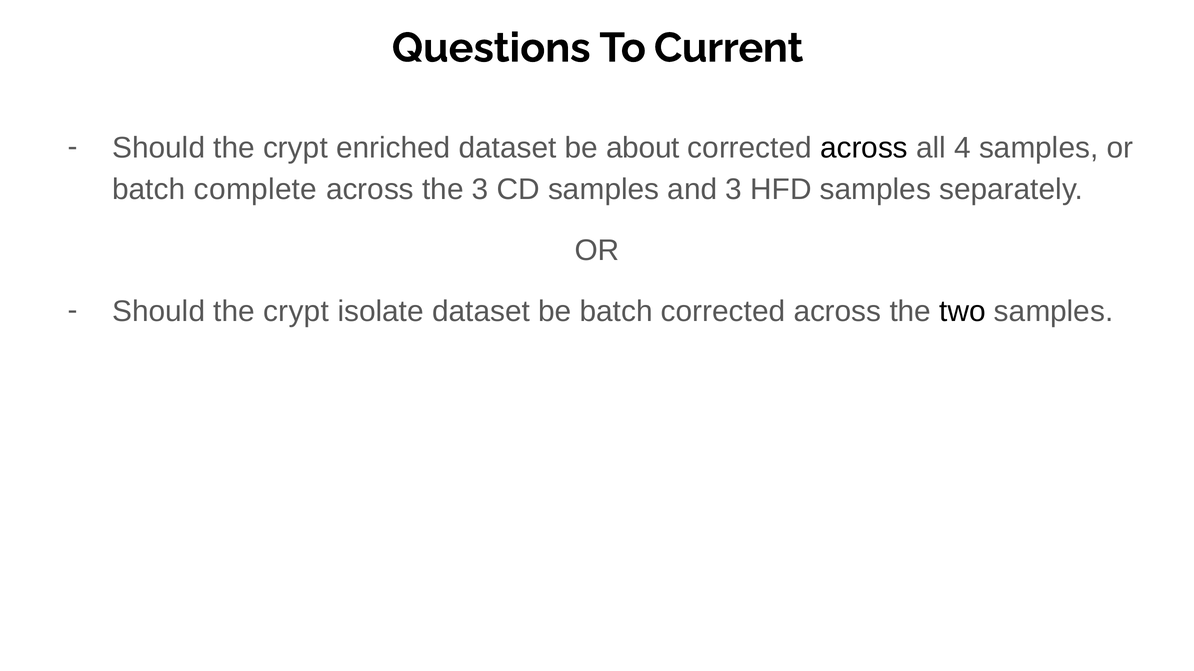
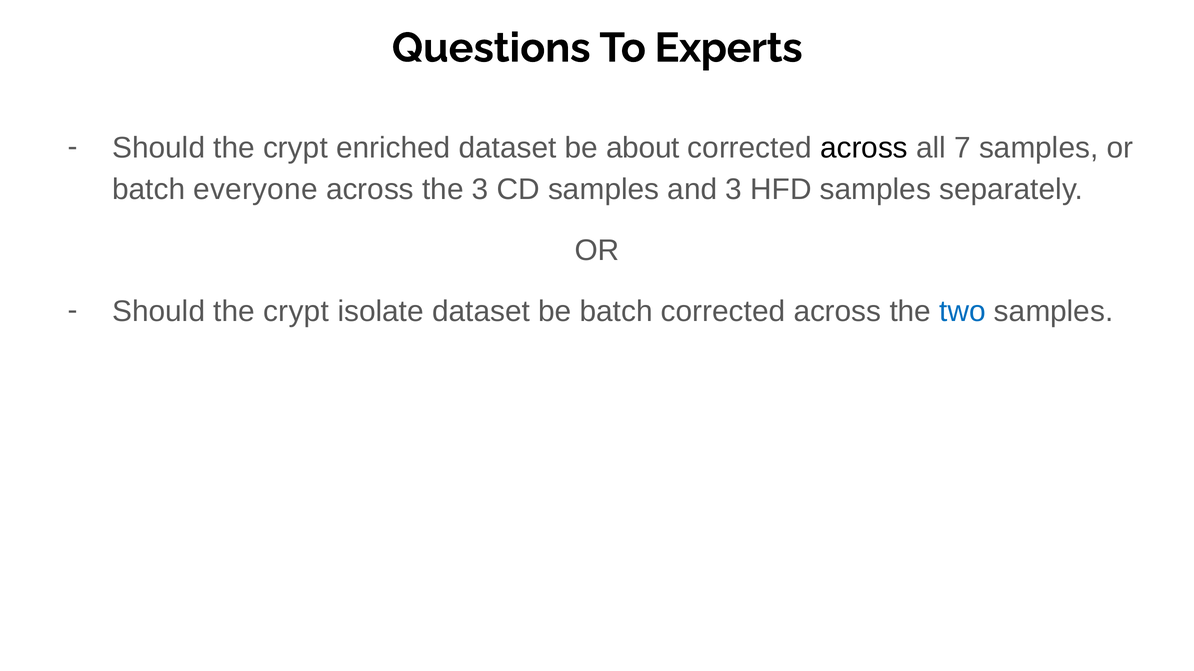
Current: Current -> Experts (729, 48)
4: 4 -> 7 (962, 148)
complete: complete -> everyone (256, 189)
two colour: black -> blue (962, 312)
